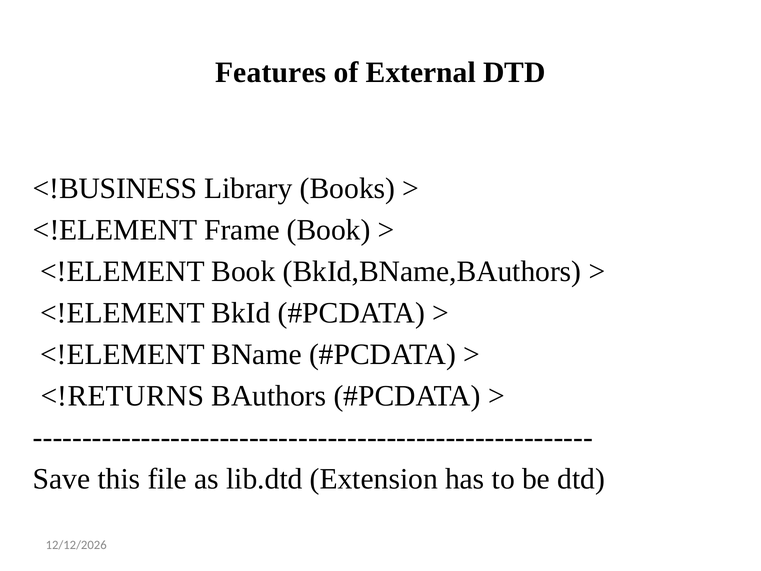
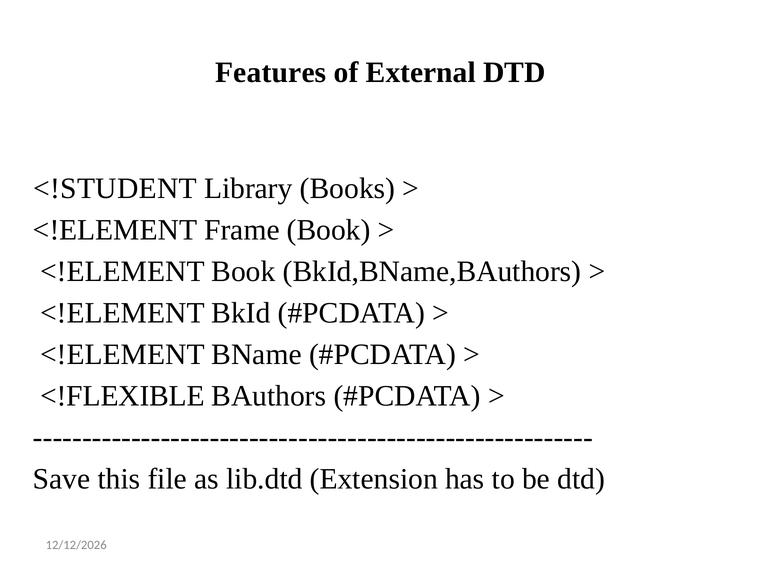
<!BUSINESS: <!BUSINESS -> <!STUDENT (115, 189)
<!RETURNS: <!RETURNS -> <!FLEXIBLE (123, 396)
